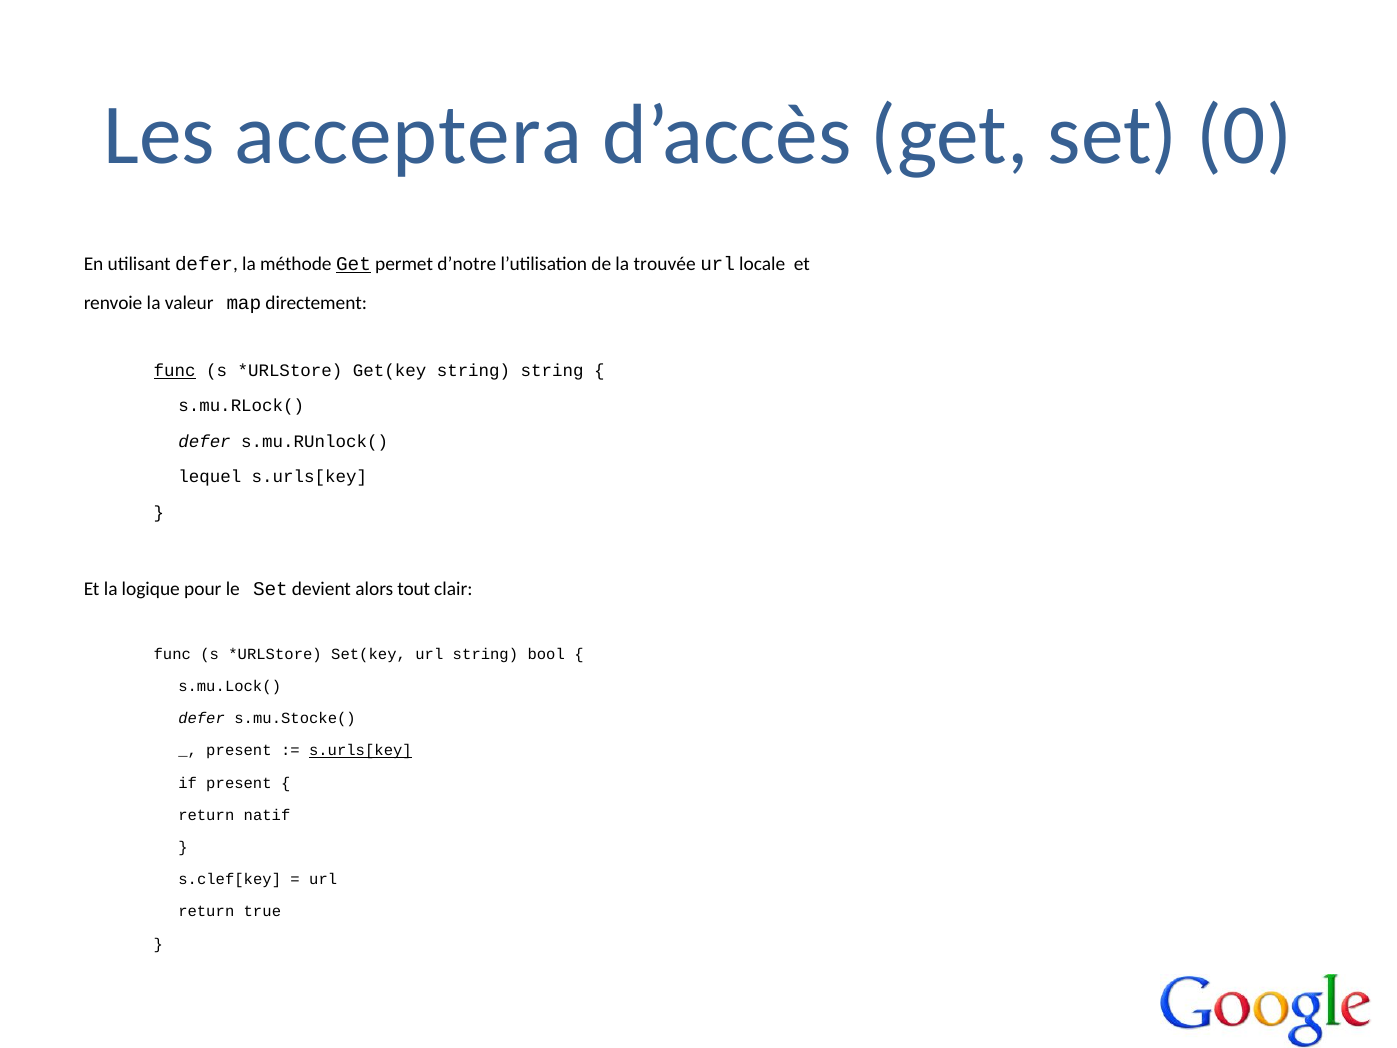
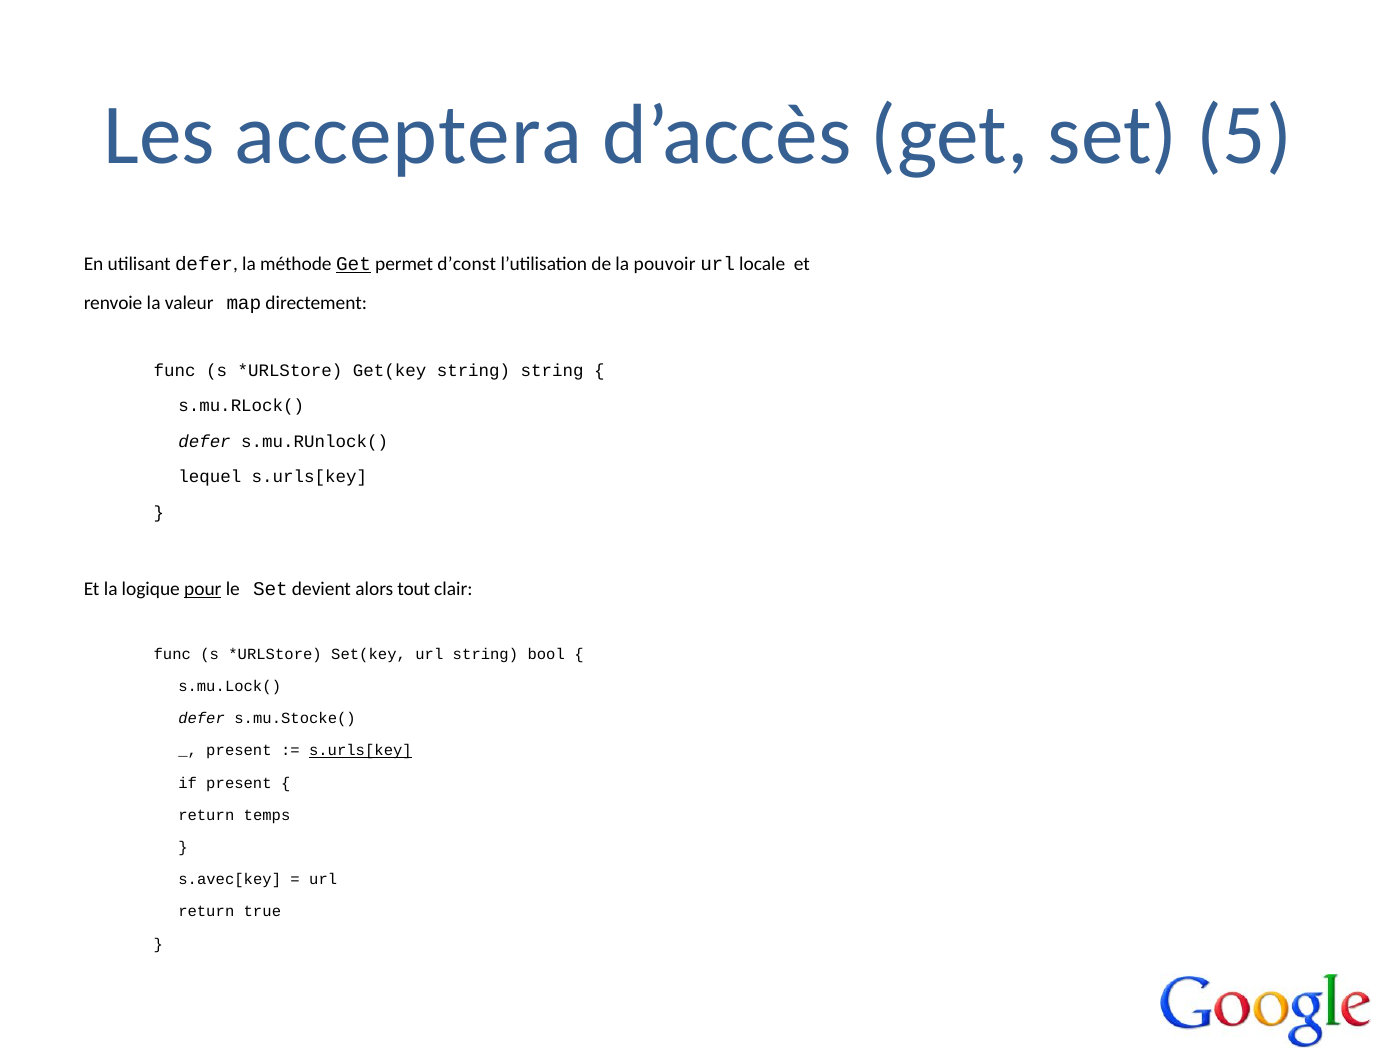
0: 0 -> 5 (1244, 135)
d’notre: d’notre -> d’const (467, 264)
trouvée: trouvée -> pouvoir (665, 264)
func underline: present -> none (175, 371)
pour underline: none -> present (203, 589)
natif: natif -> temps (267, 815)
s.clef[key: s.clef[key -> s.avec[key (230, 879)
